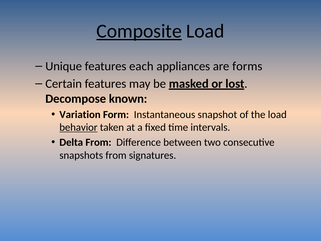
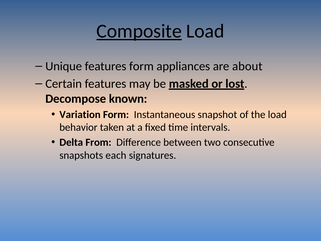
features each: each -> form (141, 66)
forms: forms -> about (247, 66)
behavior underline: present -> none (78, 127)
snapshots from: from -> each (116, 155)
